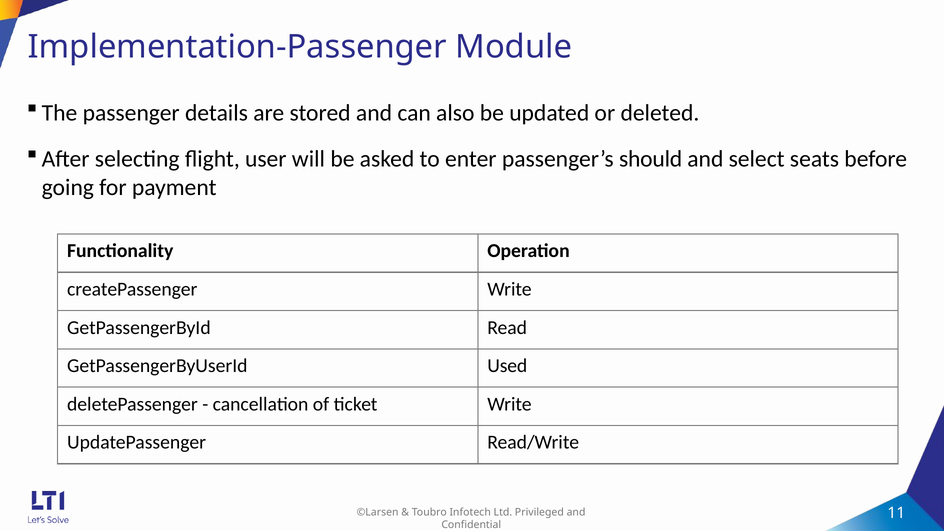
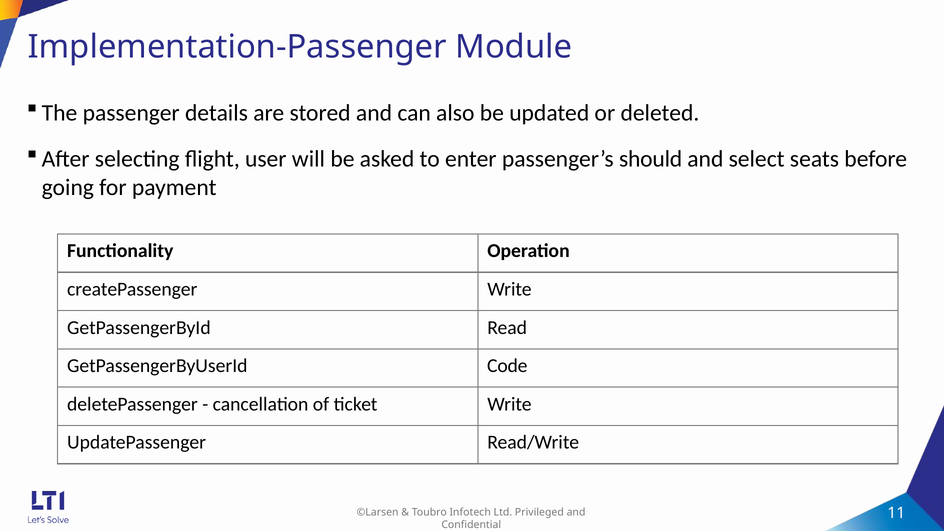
Used: Used -> Code (507, 366)
